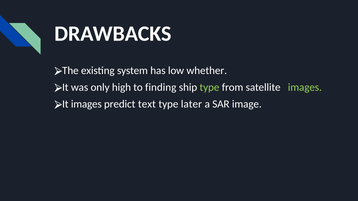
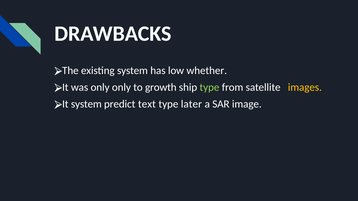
only high: high -> only (121, 88)
finding: finding -> growth (161, 88)
images colour: light green -> yellow (305, 88)
⮚It images: images -> system (86, 104)
